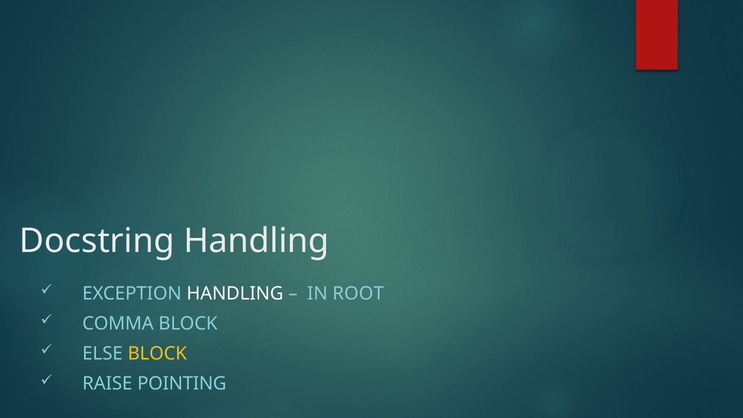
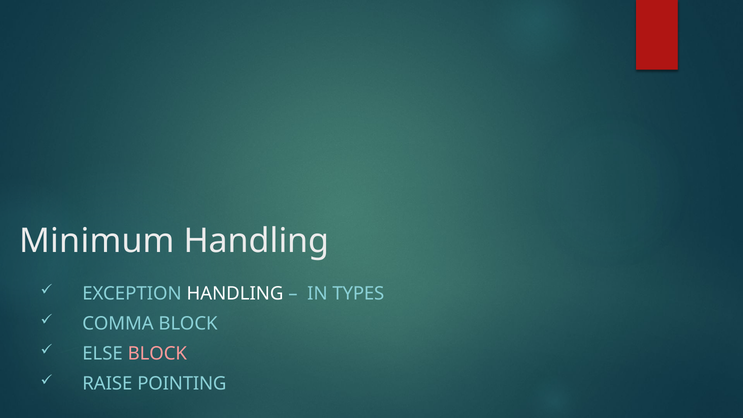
Docstring: Docstring -> Minimum (97, 241)
ROOT: ROOT -> TYPES (358, 294)
BLOCK colour: yellow -> pink (157, 354)
